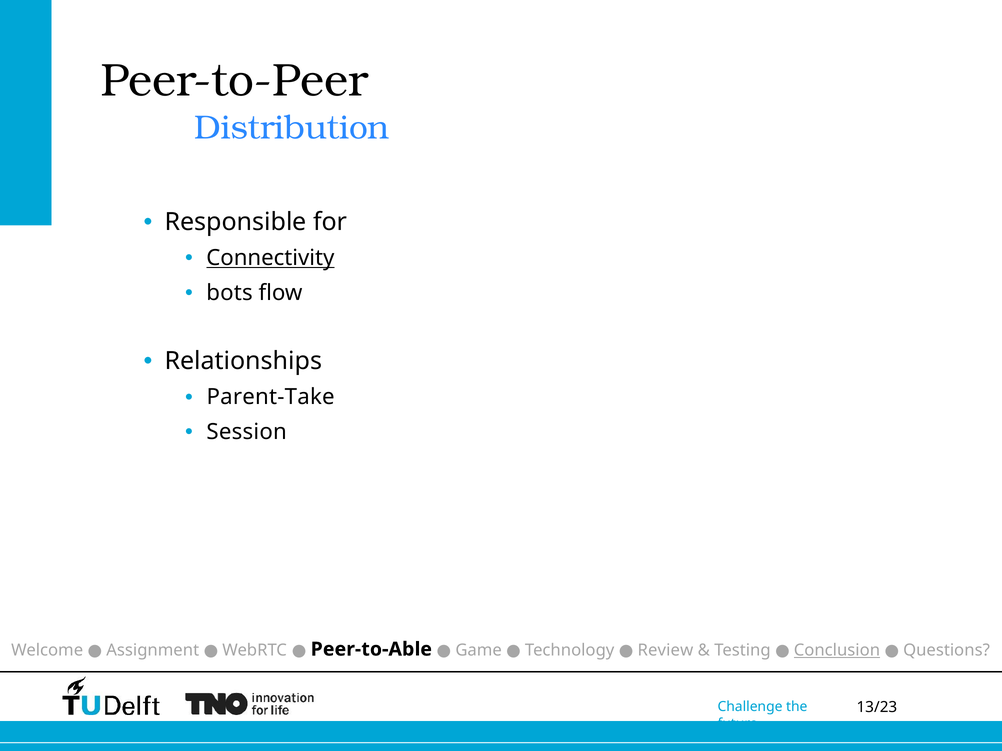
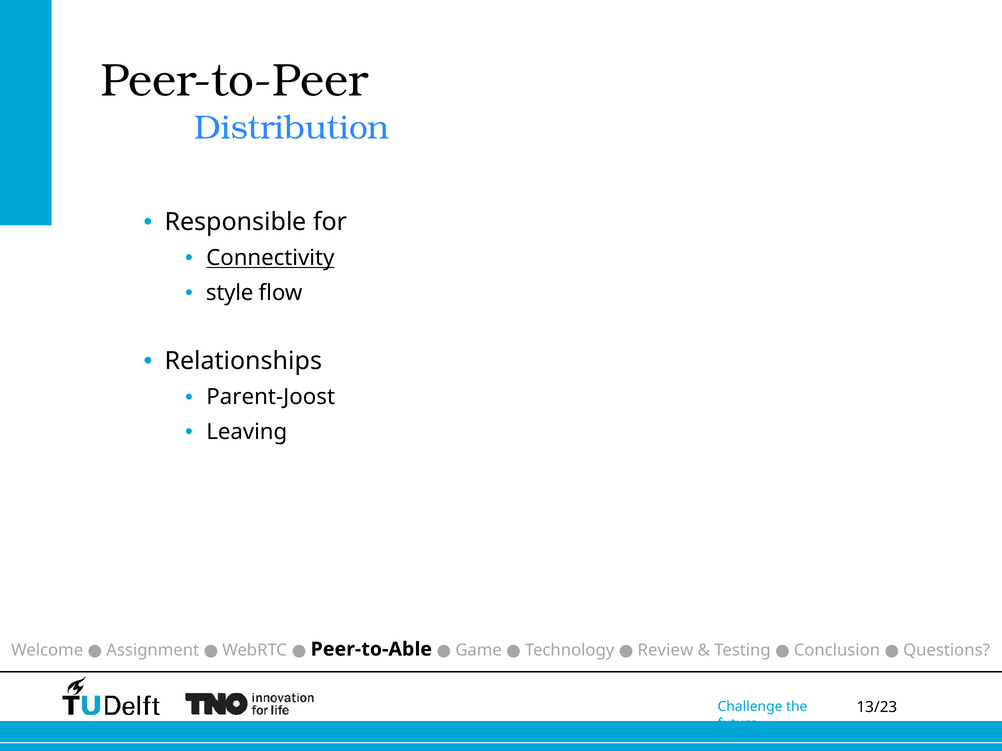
bots: bots -> style (230, 293)
Parent-Take: Parent-Take -> Parent-Joost (271, 397)
Session: Session -> Leaving (247, 432)
Conclusion underline: present -> none (837, 651)
